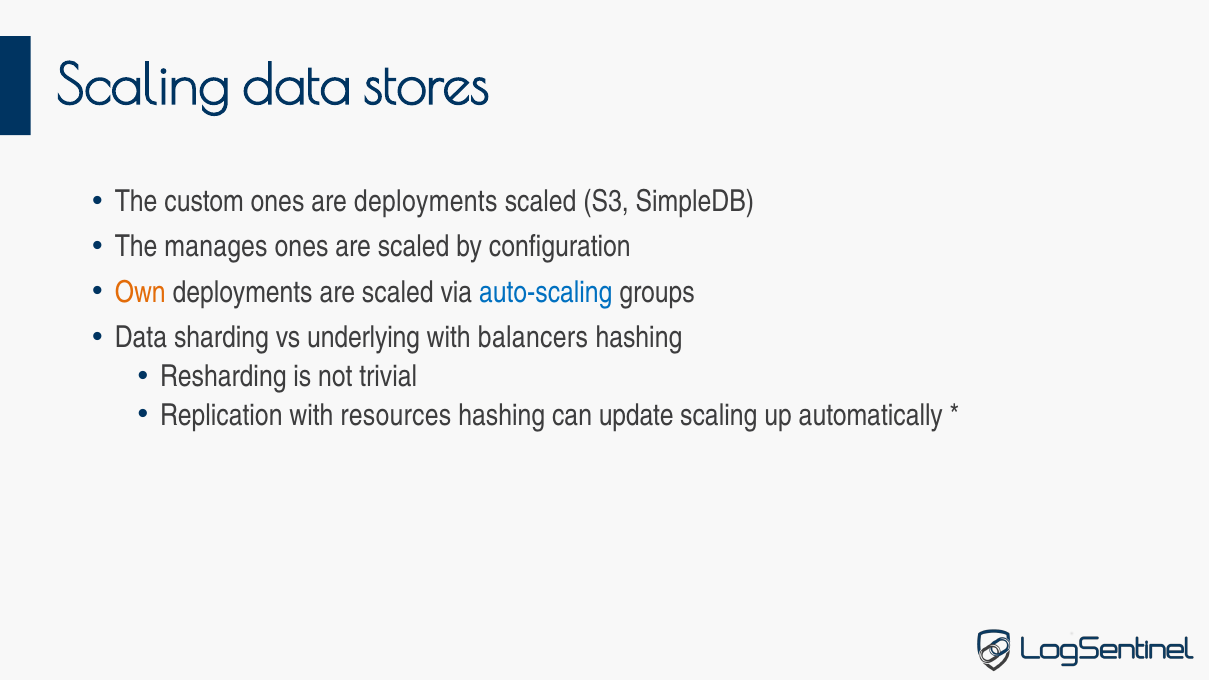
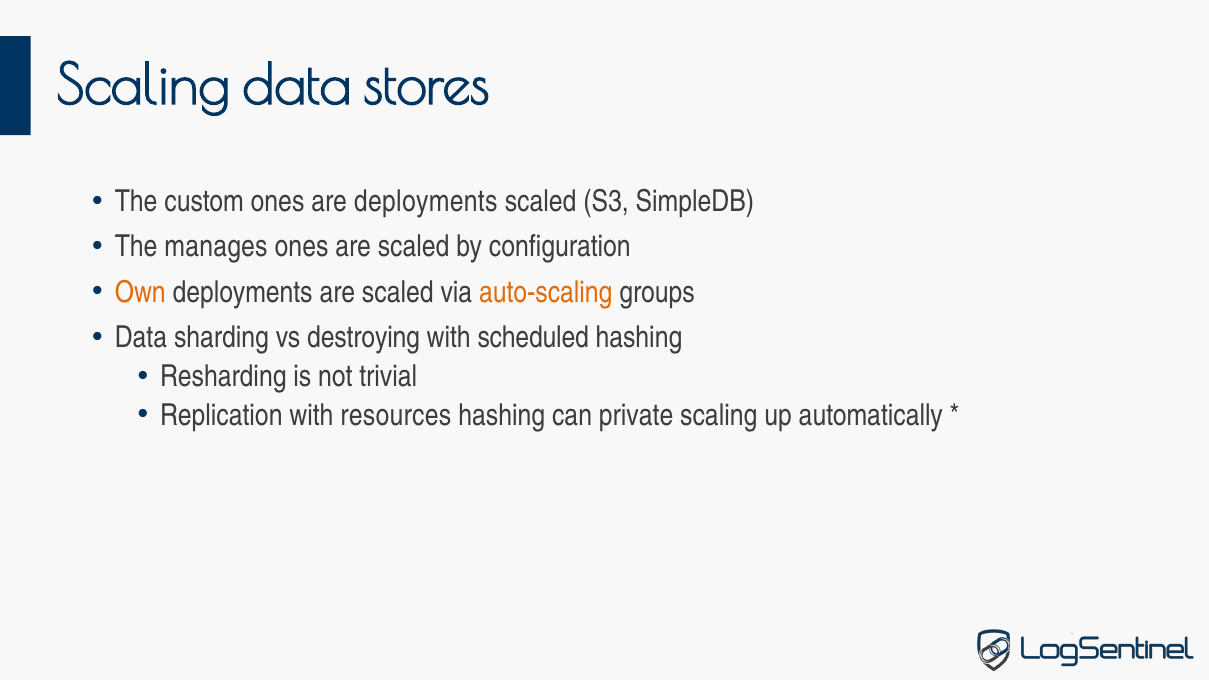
auto-scaling colour: blue -> orange (546, 292)
underlying: underlying -> destroying (364, 337)
balancers: balancers -> scheduled (533, 337)
update: update -> private (636, 415)
